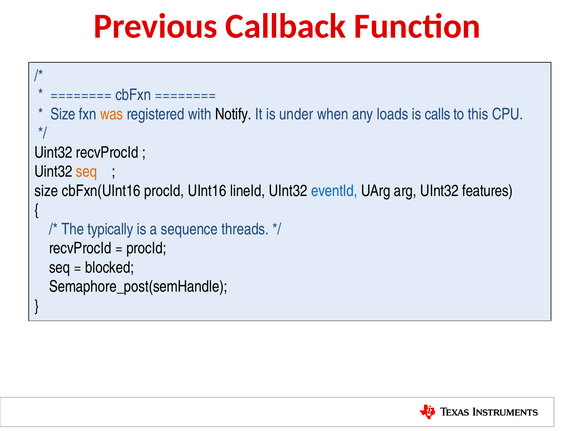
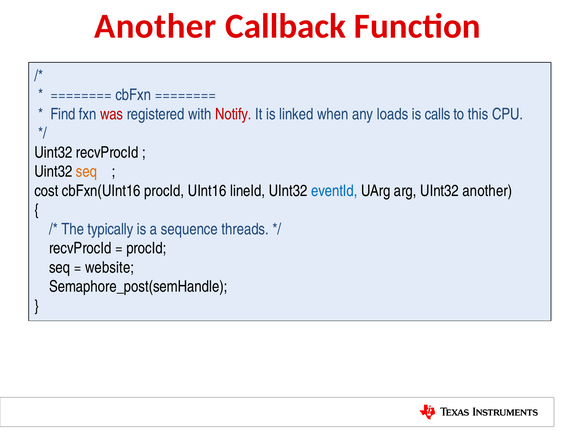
Previous: Previous -> Another (155, 26)
Size: Size -> Find (63, 114)
was colour: orange -> red (112, 114)
Notify colour: black -> red (233, 114)
under: under -> linked (296, 114)
size: size -> cost (46, 191)
UInt32 features: features -> another (487, 191)
blocked: blocked -> website (110, 268)
